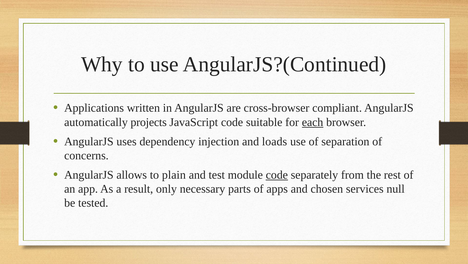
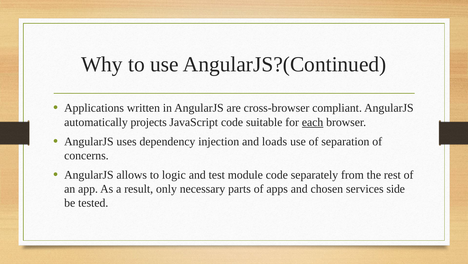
plain: plain -> logic (174, 174)
code underline: present -> none (277, 174)
null: null -> side (396, 188)
